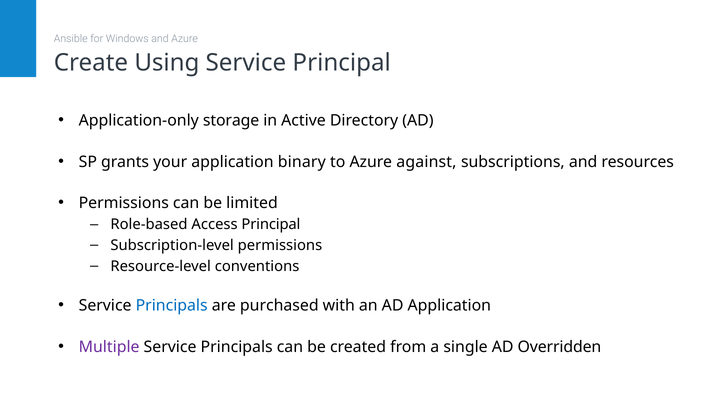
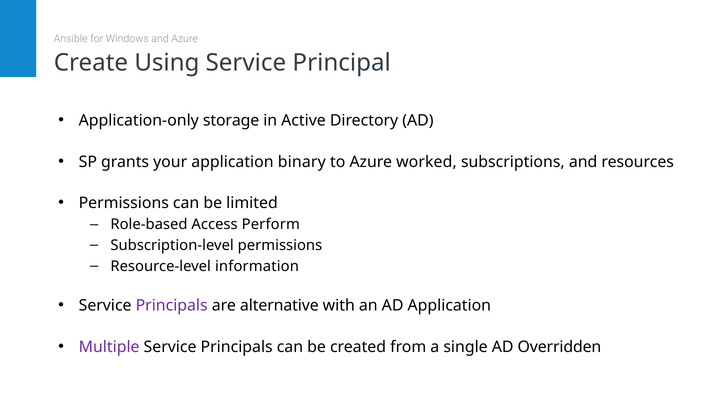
against: against -> worked (426, 162)
Access Principal: Principal -> Perform (271, 224)
conventions: conventions -> information (257, 266)
Principals colour: blue -> purple (172, 305)
purchased: purchased -> alternative (279, 305)
